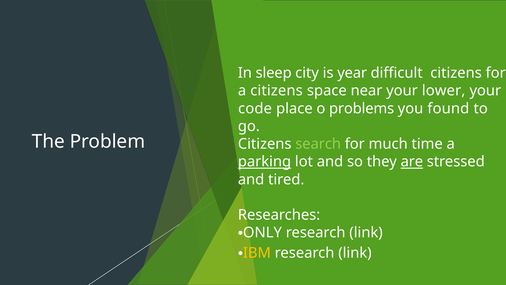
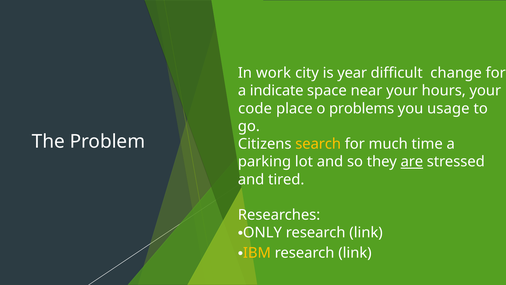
sleep: sleep -> work (274, 73)
difficult citizens: citizens -> change (456, 73)
a citizens: citizens -> indicate (277, 91)
lower: lower -> hours (444, 91)
found: found -> usage (448, 108)
search colour: light green -> yellow (318, 144)
parking underline: present -> none (265, 162)
